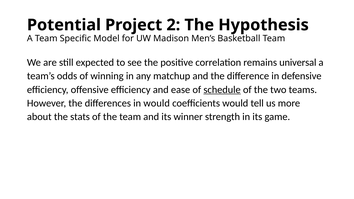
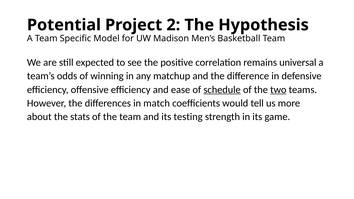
two underline: none -> present (278, 90)
in would: would -> match (157, 103)
winner: winner -> testing (188, 117)
